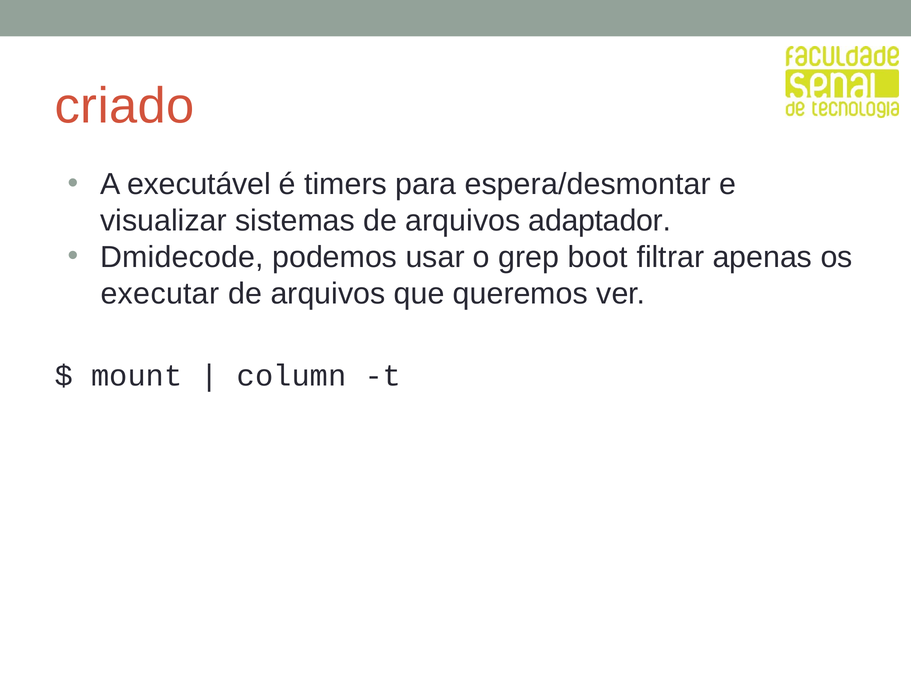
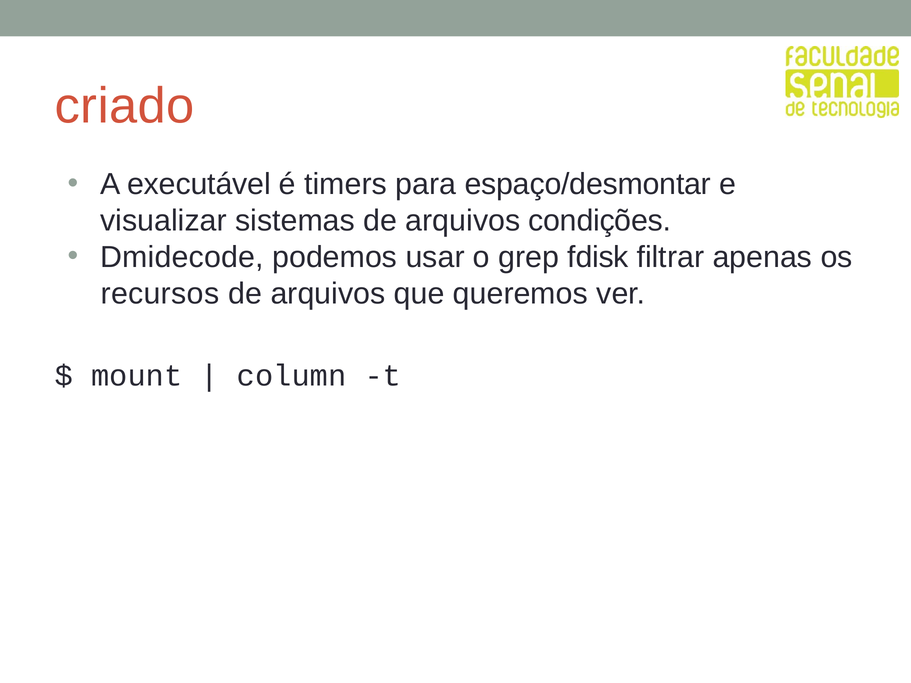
espera/desmontar: espera/desmontar -> espaço/desmontar (588, 184)
adaptador: adaptador -> condições (600, 221)
boot: boot -> fdisk (598, 257)
executar: executar -> recursos (160, 294)
